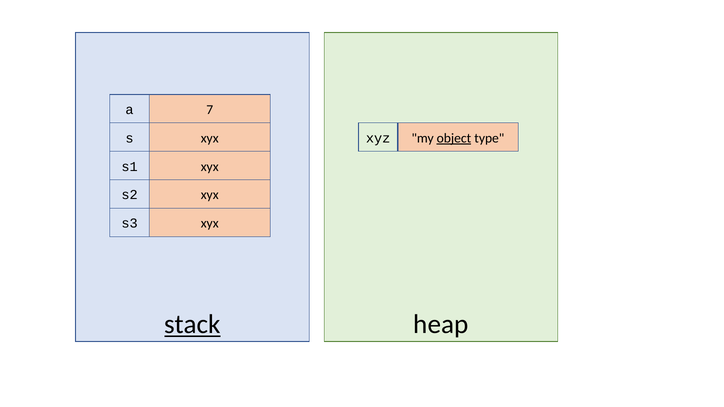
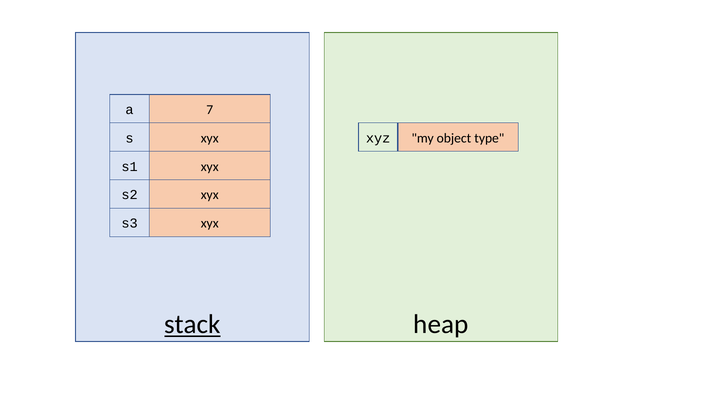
object underline: present -> none (454, 138)
